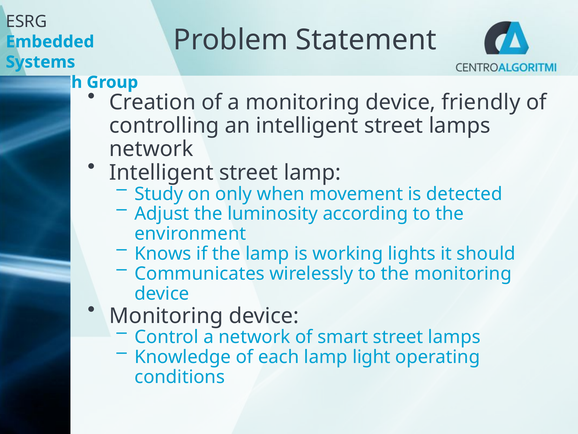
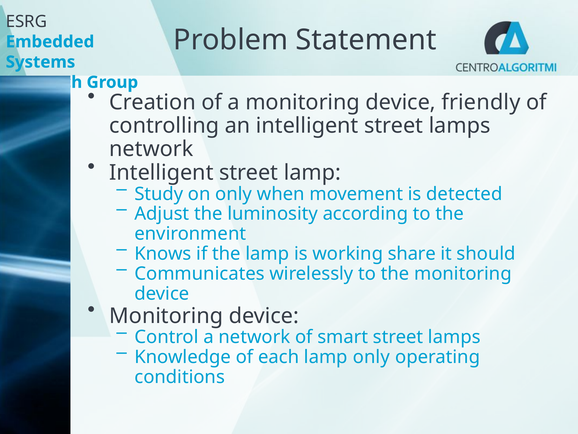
lights: lights -> share (412, 254)
lamp light: light -> only (371, 357)
